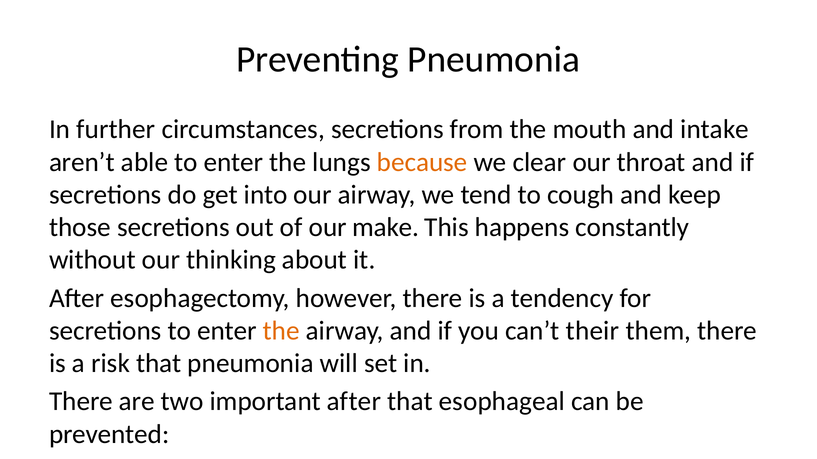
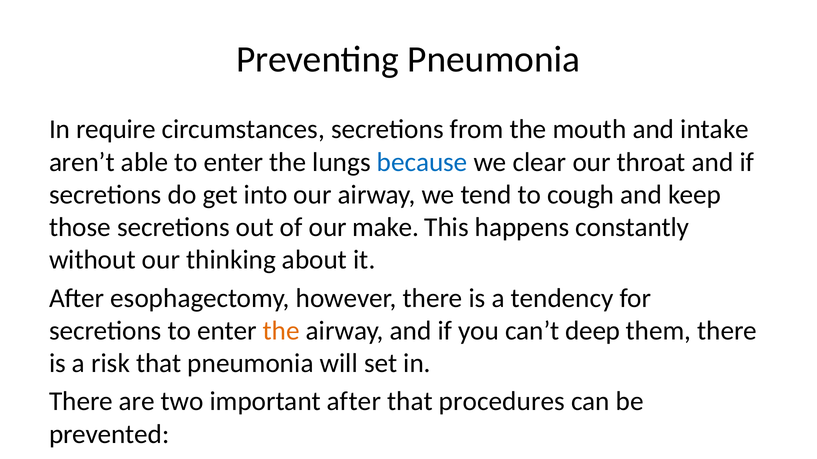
further: further -> require (116, 130)
because colour: orange -> blue (422, 162)
can’t their: their -> deep (593, 331)
esophageal: esophageal -> procedures (502, 402)
